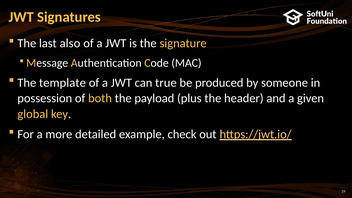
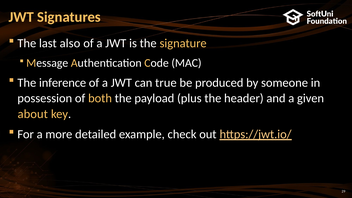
template: template -> inference (63, 83)
global: global -> about (33, 114)
